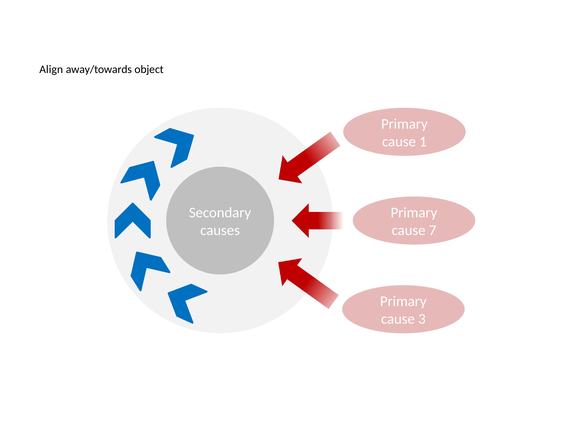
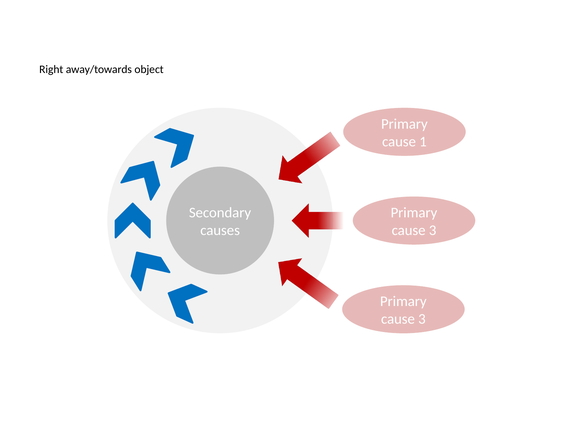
Align: Align -> Right (51, 69)
7: 7 -> 3 (433, 230)
